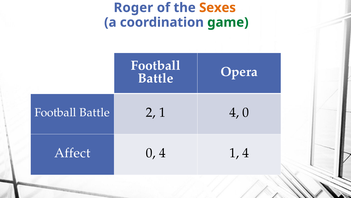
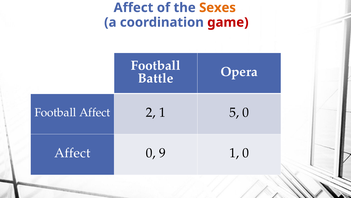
Roger: Roger -> Affect (133, 8)
game colour: green -> red (228, 22)
Battle: Battle -> Affect (95, 112)
2 1 4: 4 -> 5 (234, 112)
0 4: 4 -> 9 (162, 153)
4: 4 -> 0 (246, 153)
